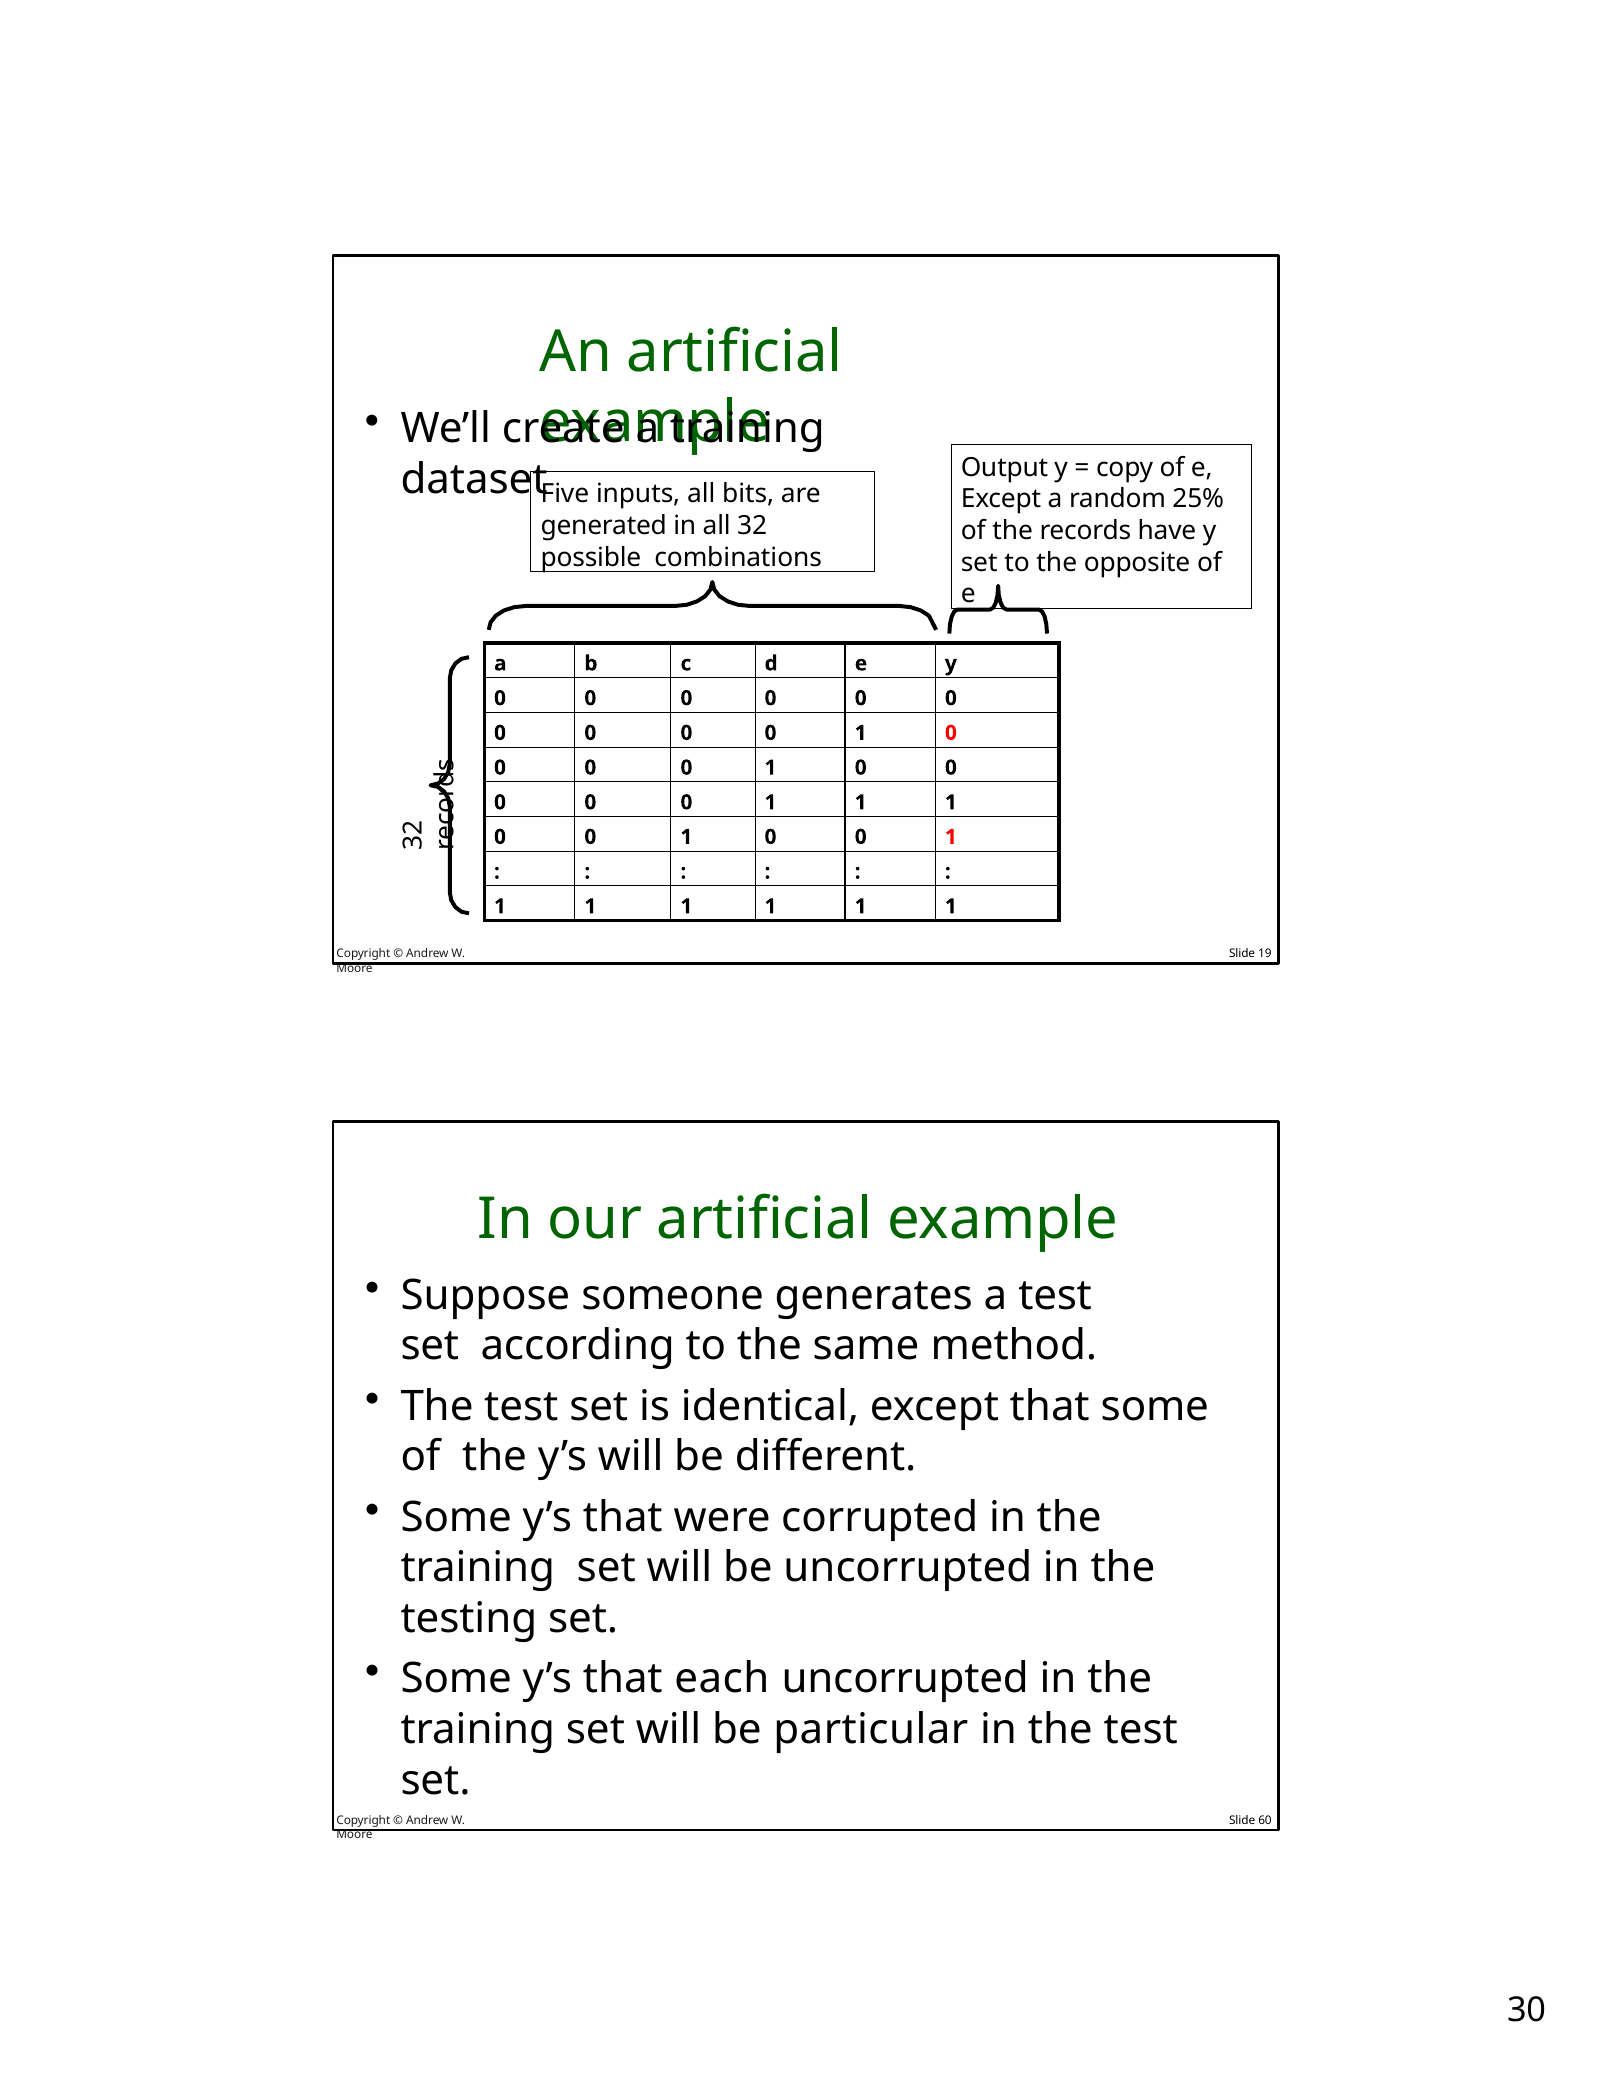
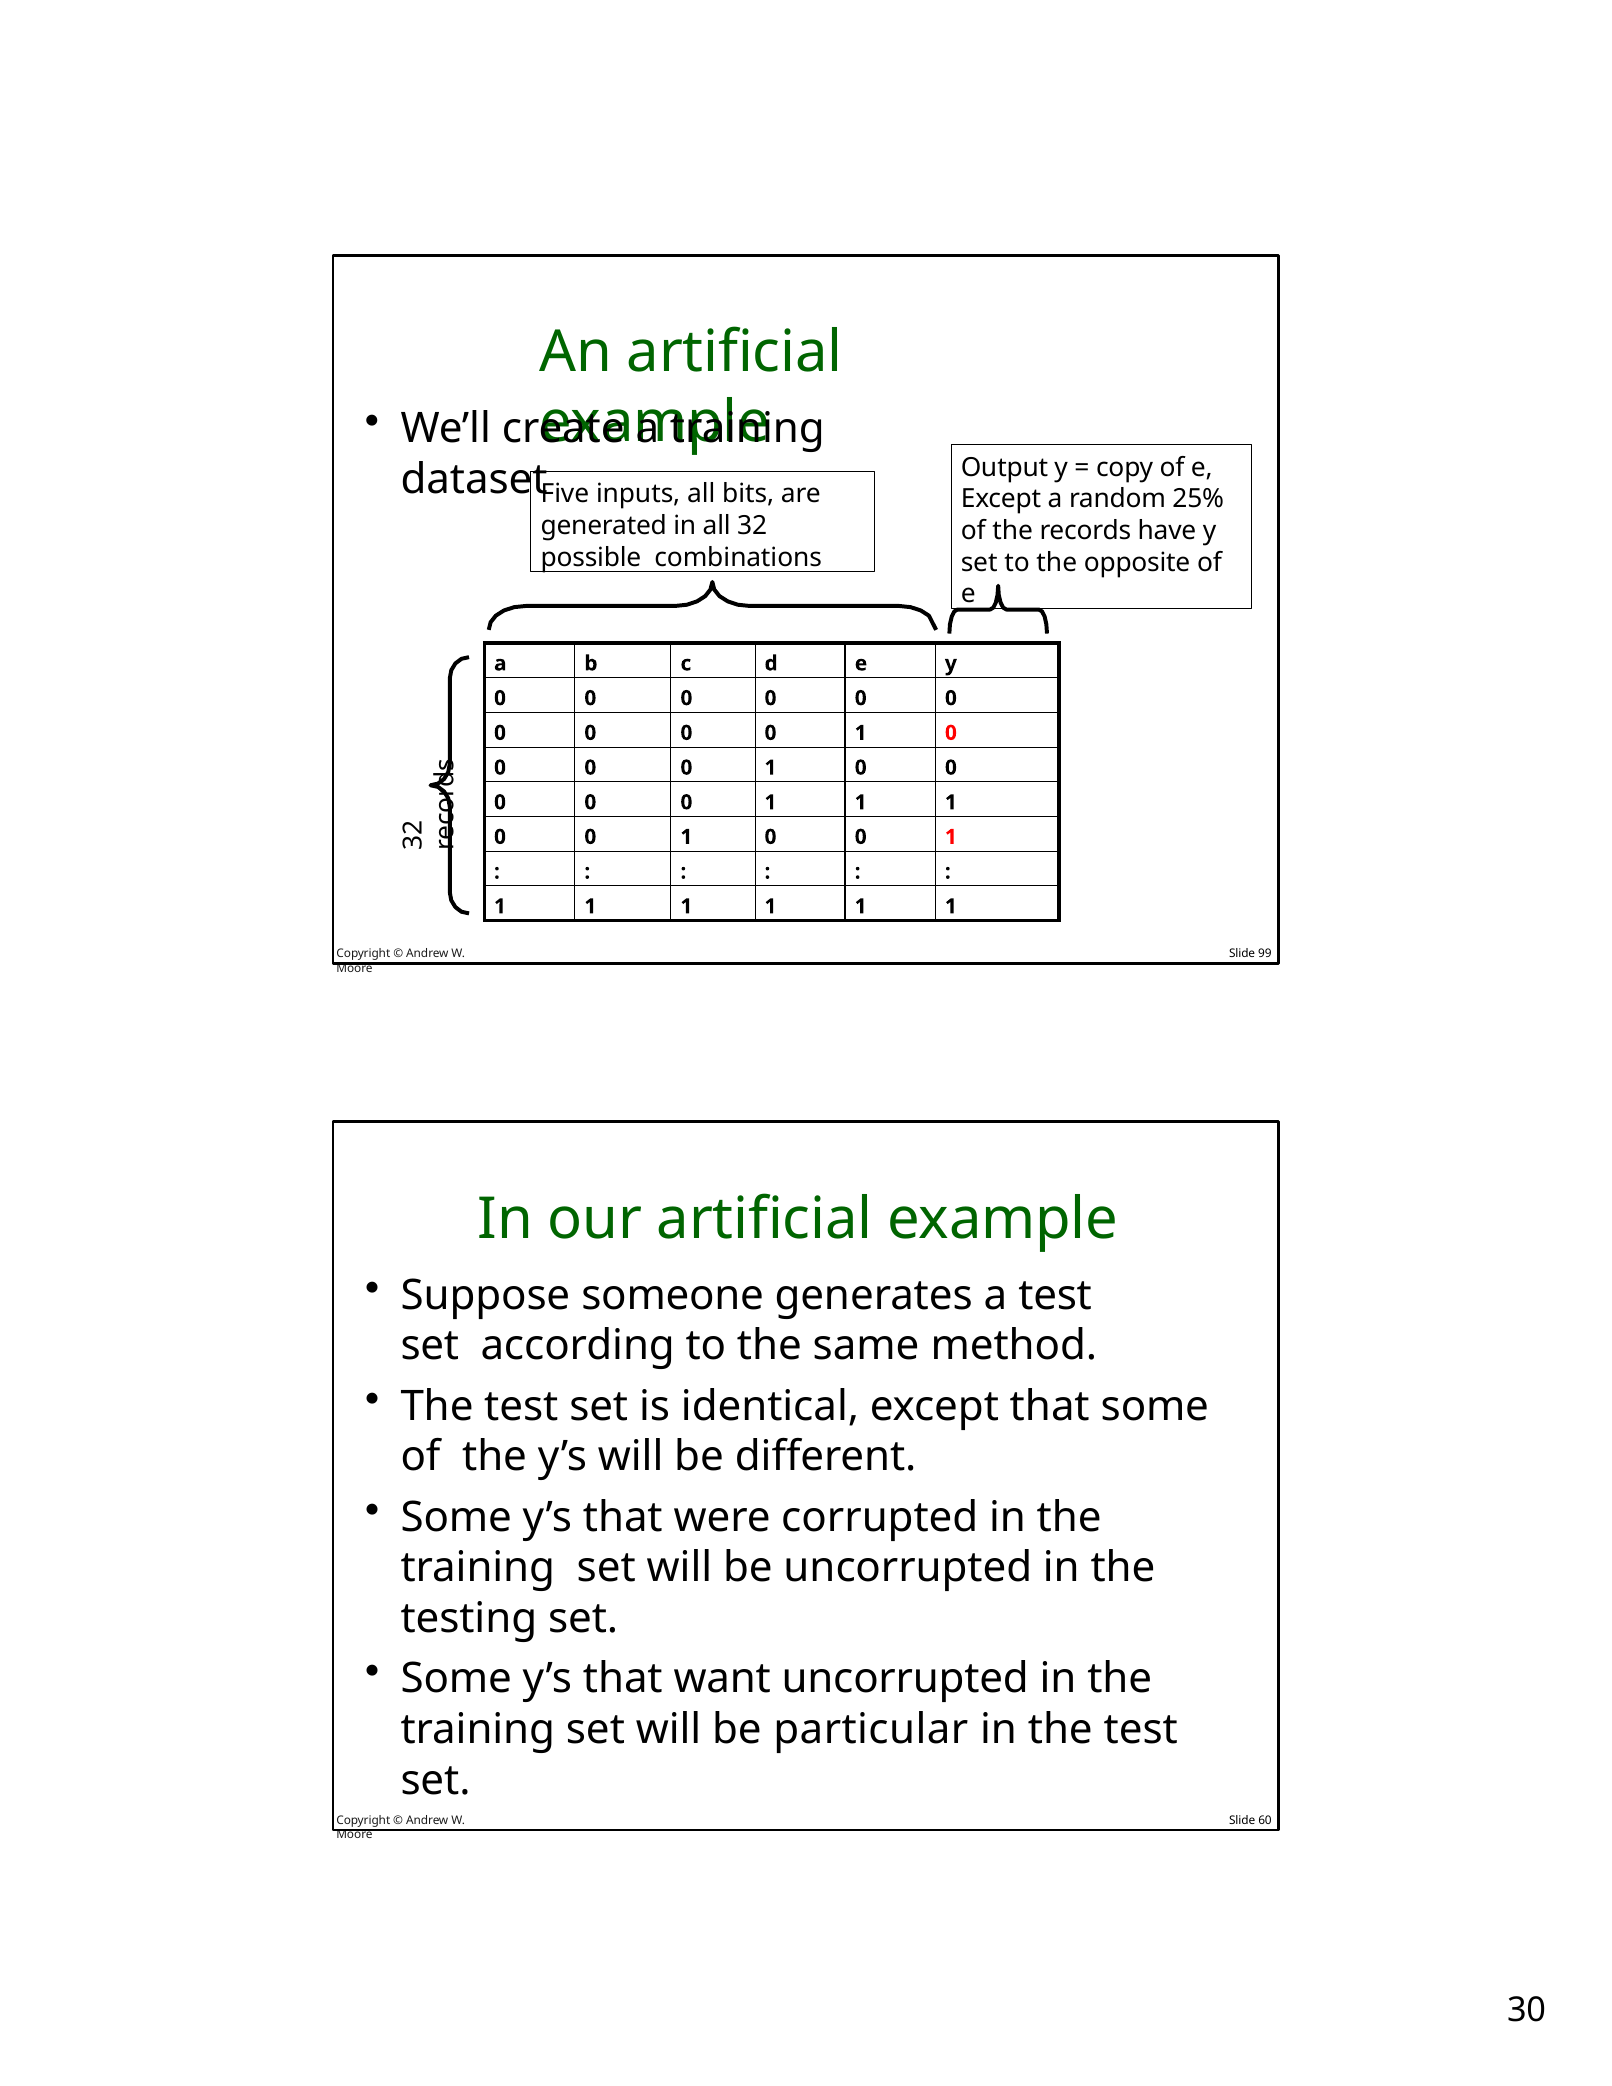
19: 19 -> 99 (1265, 954)
each: each -> want (722, 1679)
